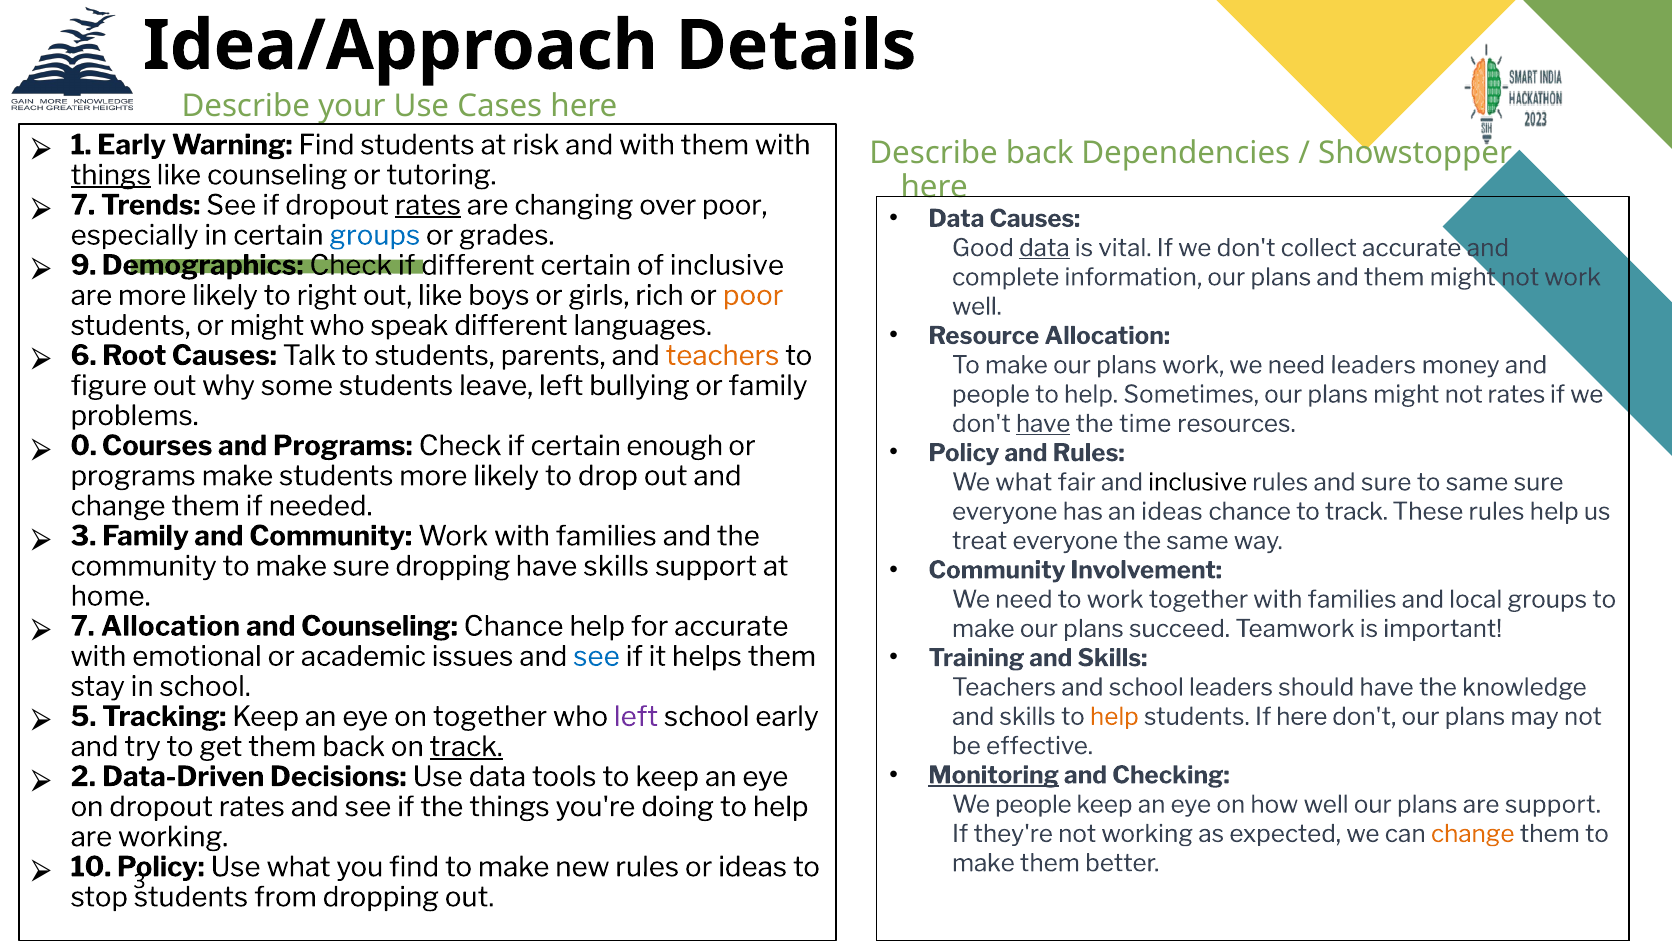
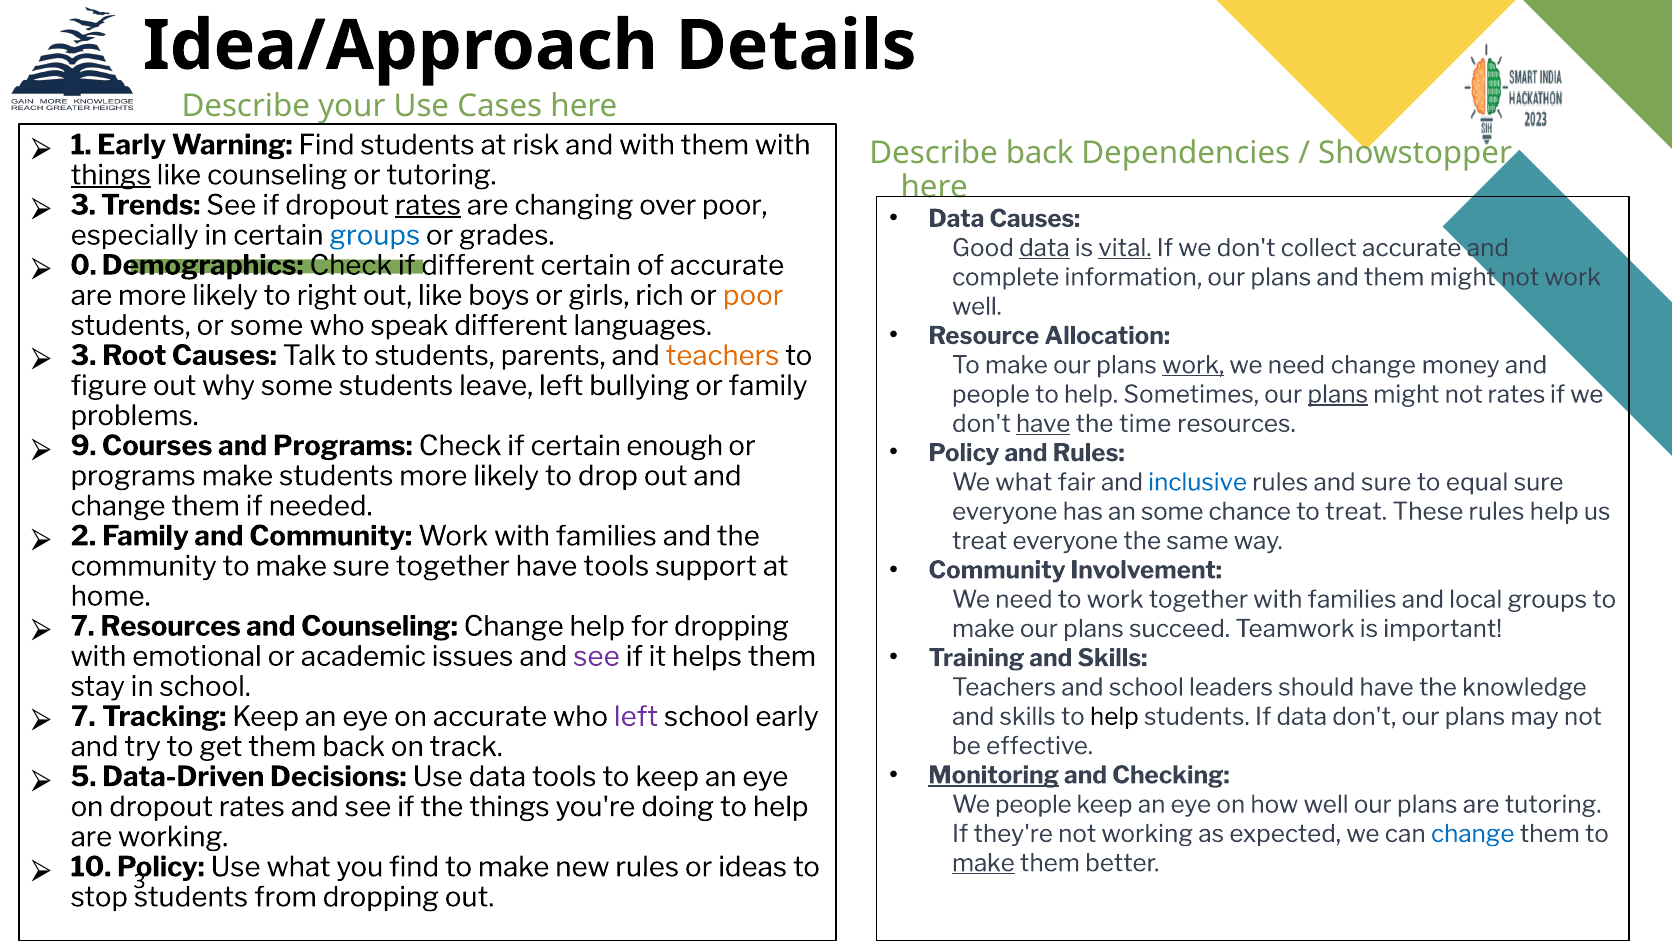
7: 7 -> 3 (83, 205)
vital underline: none -> present (1125, 248)
9: 9 -> 0 (83, 265)
of inclusive: inclusive -> accurate (727, 265)
or might: might -> some (267, 325)
6: 6 -> 3 (83, 356)
work underline: none -> present (1193, 365)
need leaders: leaders -> change (1373, 365)
plans underline: none -> present (1338, 394)
0: 0 -> 9 (84, 446)
inclusive colour: black -> blue (1198, 482)
to same: same -> equal (1477, 482)
an ideas: ideas -> some (1172, 511)
to track: track -> treat (1356, 511)
3: 3 -> 2 (83, 536)
sure dropping: dropping -> together (453, 566)
have skills: skills -> tools (616, 566)
7 Allocation: Allocation -> Resources (171, 626)
Counseling Chance: Chance -> Change (514, 626)
for accurate: accurate -> dropping (731, 626)
see colour: blue -> purple (596, 656)
help colour: orange -> black (1114, 716)
If here: here -> data (1302, 716)
5: 5 -> 7 (83, 716)
on together: together -> accurate (490, 716)
track underline: present -> none (466, 746)
2: 2 -> 5 (83, 776)
are support: support -> tutoring (1553, 804)
change colour: orange -> blue (1473, 833)
make underline: none -> present (983, 863)
